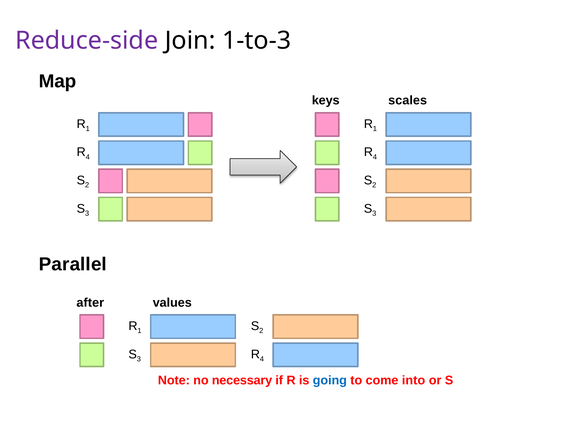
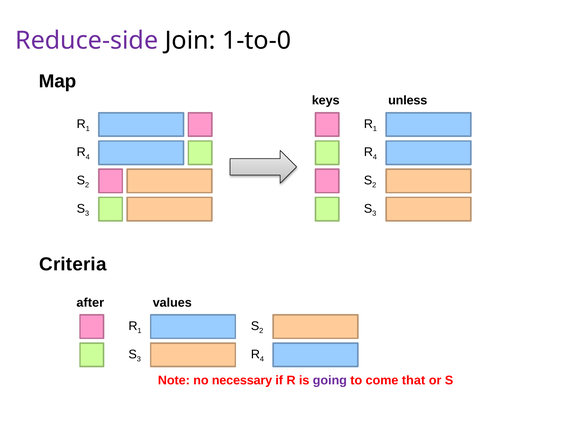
1-to-3: 1-to-3 -> 1-to-0 (257, 41)
scales: scales -> unless (408, 101)
Parallel: Parallel -> Criteria (73, 265)
going colour: blue -> purple (330, 381)
into: into -> that (414, 381)
